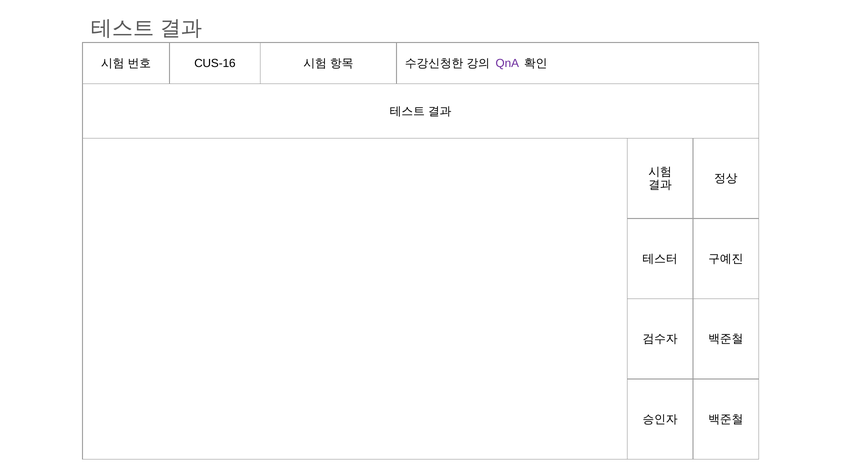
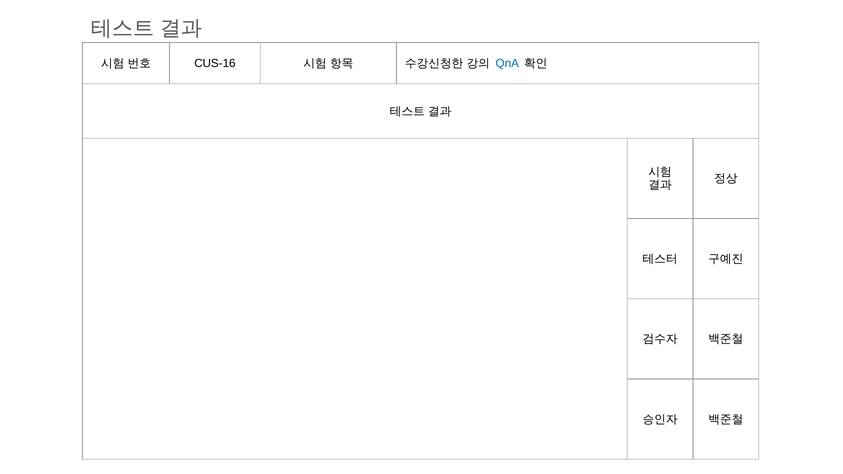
QnA colour: purple -> blue (507, 63)
